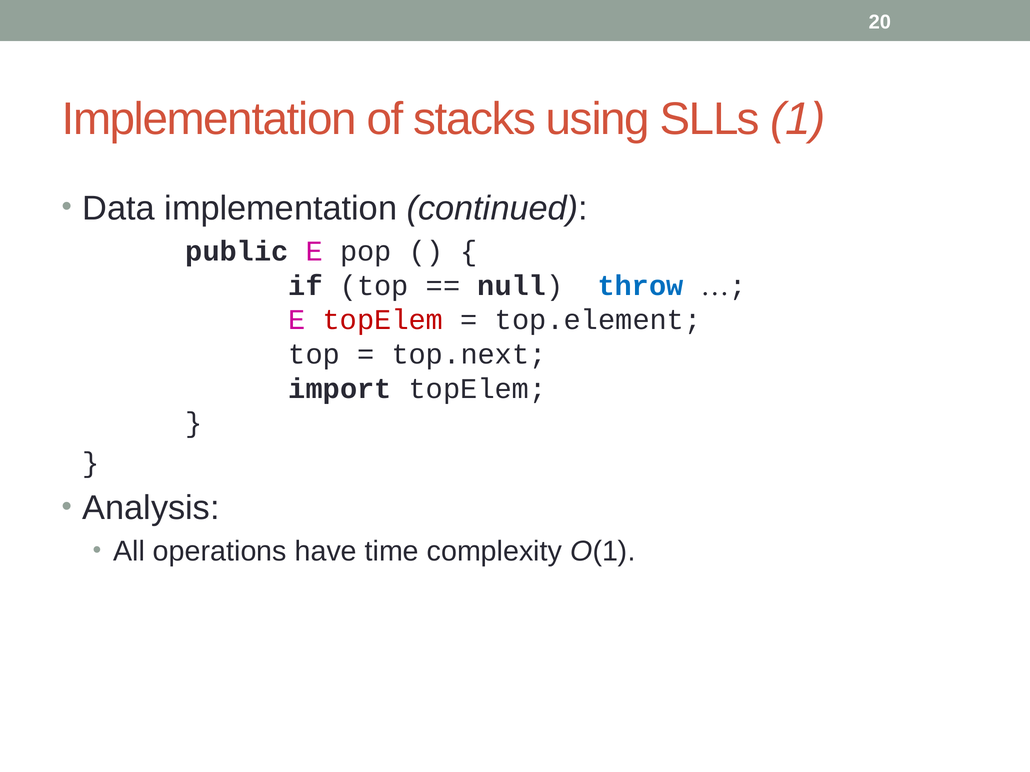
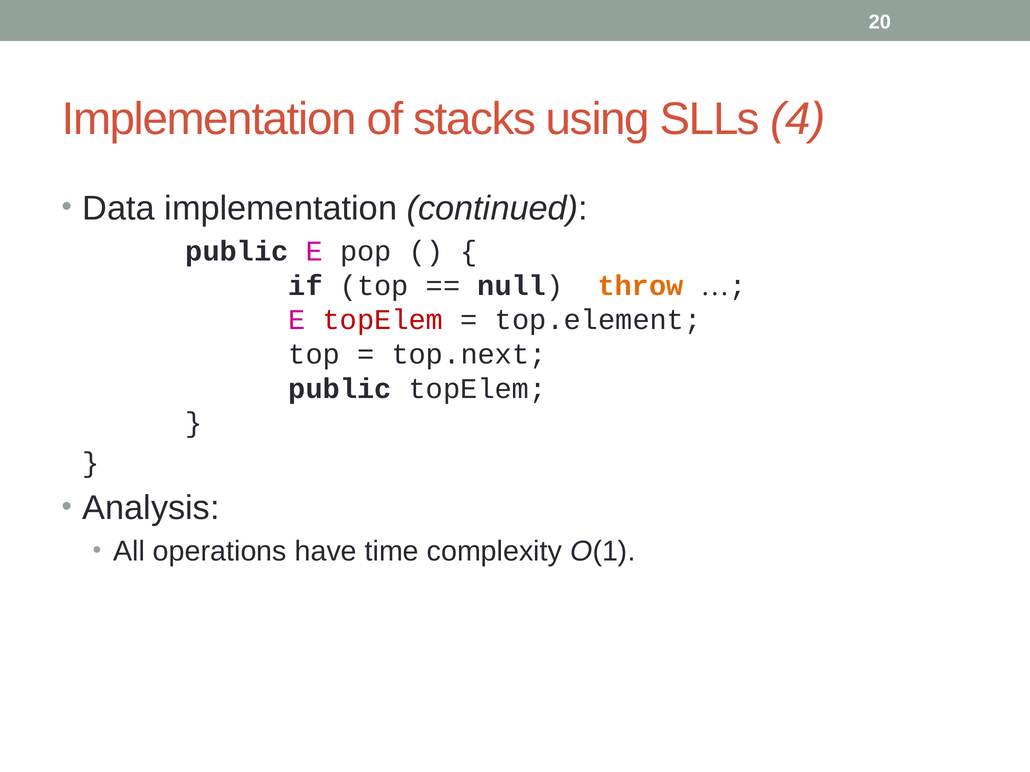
1: 1 -> 4 (798, 119)
throw colour: blue -> orange (641, 286)
import: import -> public (340, 389)
